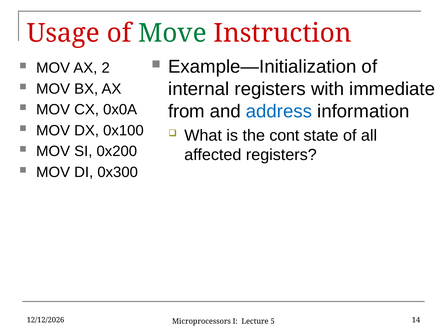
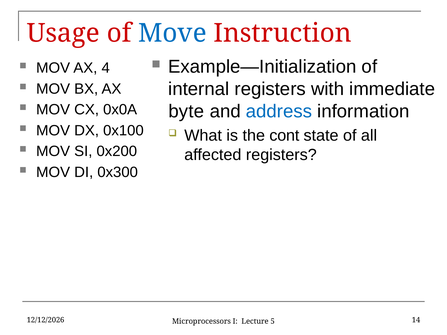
Move colour: green -> blue (172, 33)
2: 2 -> 4 (106, 68)
from: from -> byte (186, 112)
